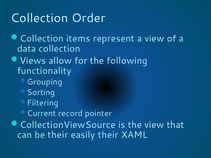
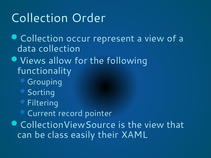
items: items -> occur (78, 39)
be their: their -> class (58, 135)
